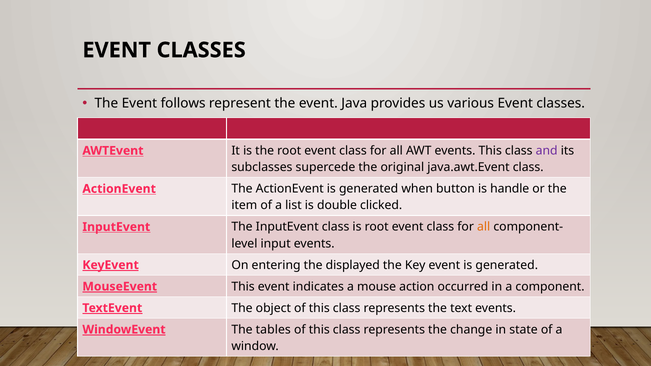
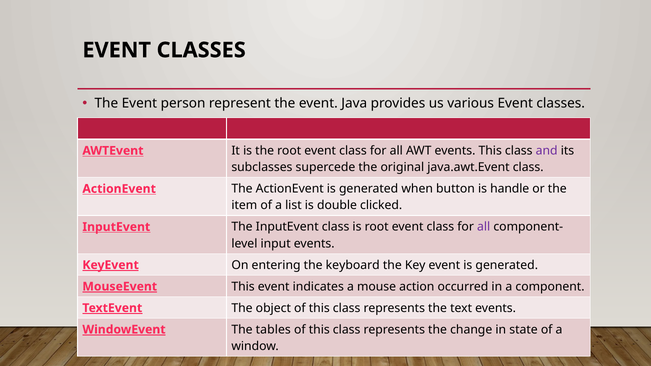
follows: follows -> person (183, 104)
all colour: orange -> purple (484, 227)
displayed: displayed -> keyboard (353, 265)
